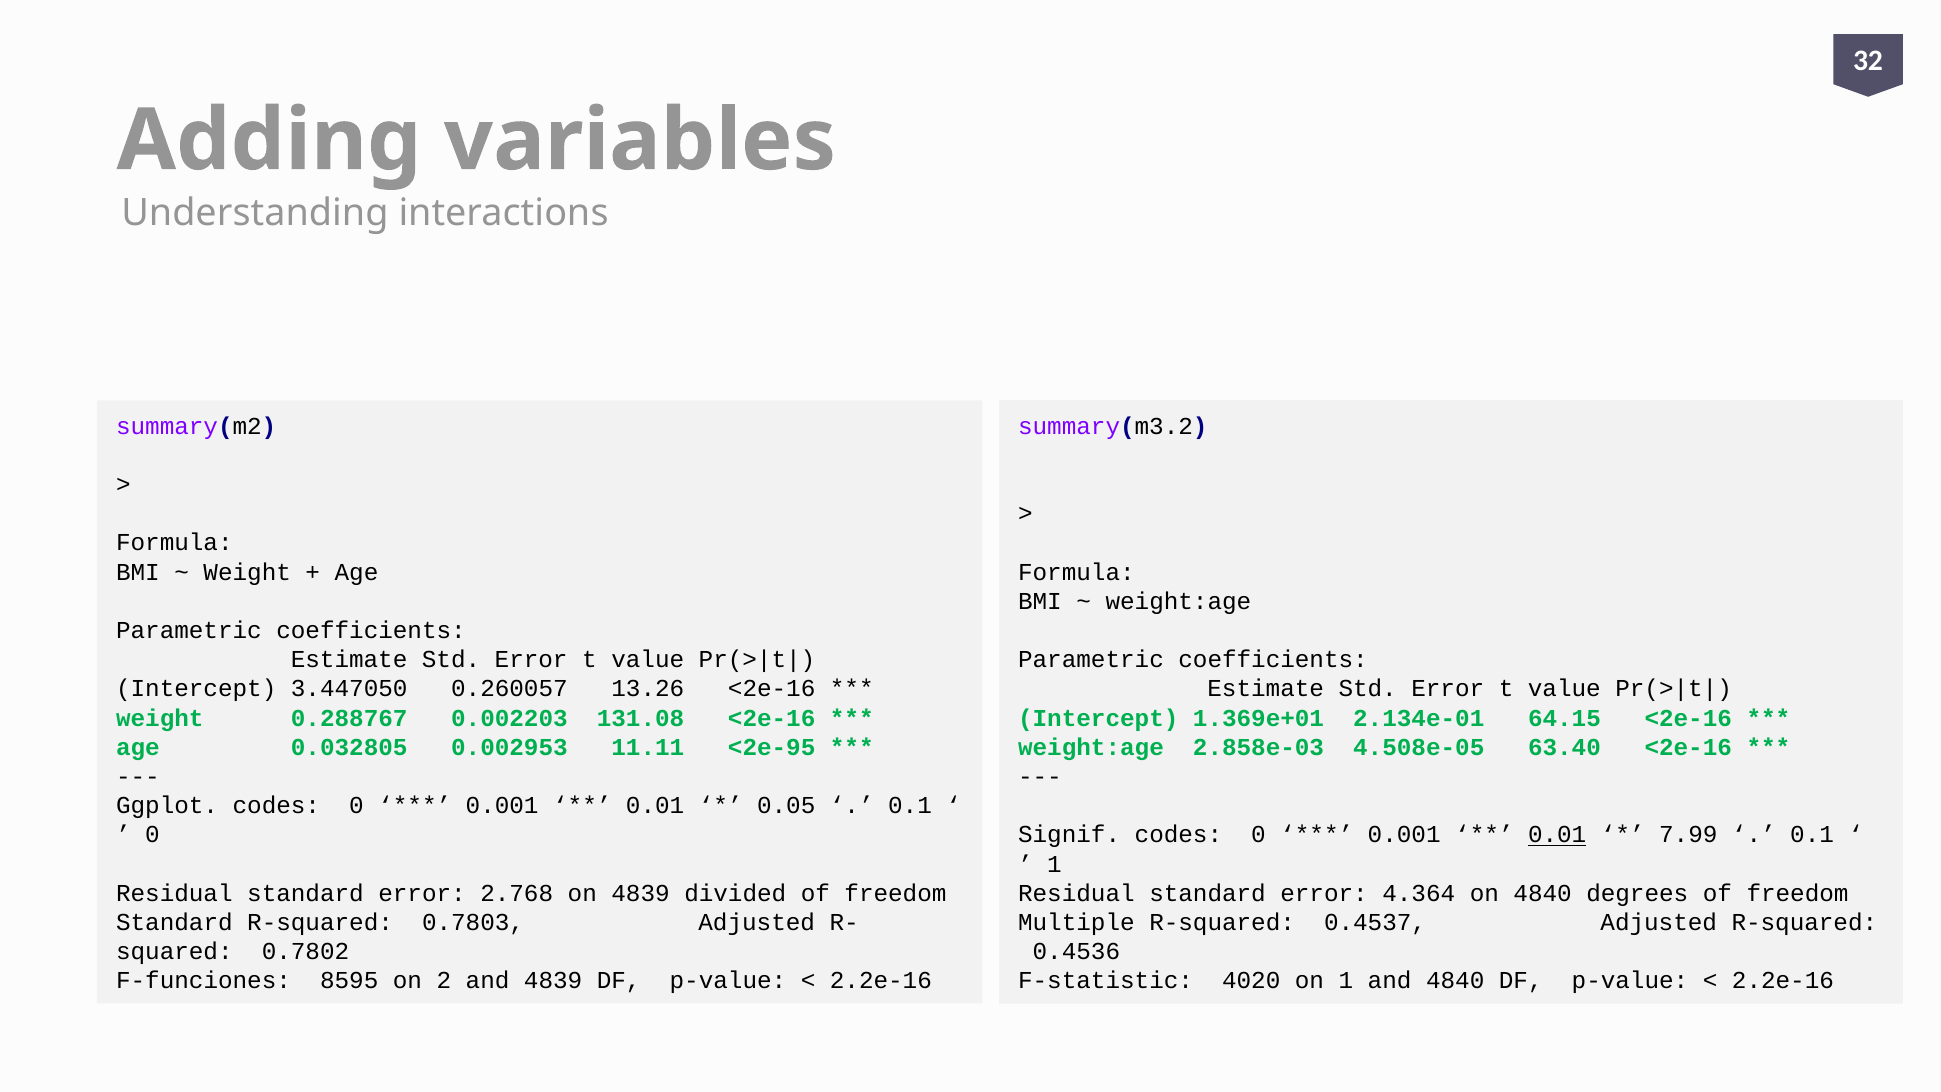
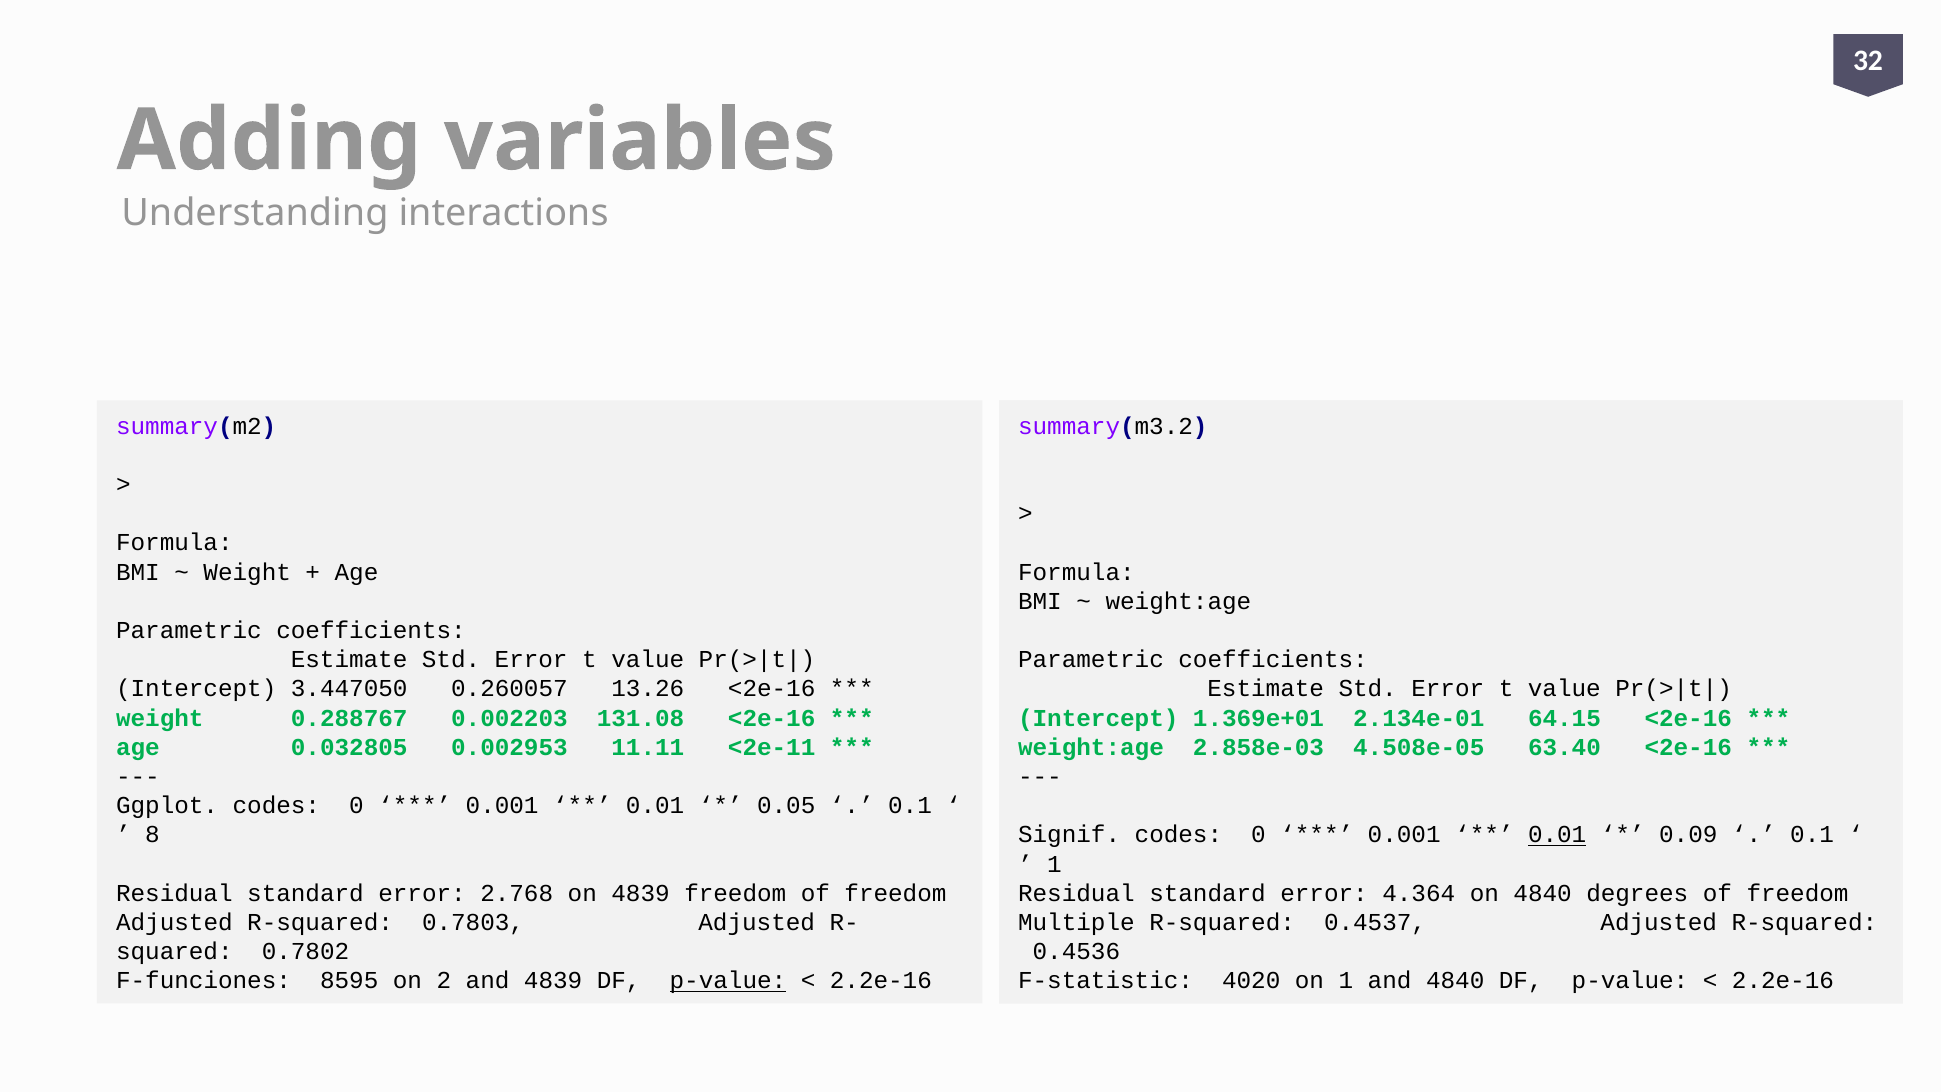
<2e-95: <2e-95 -> <2e-11 (772, 747)
0: 0 -> 8 (153, 835)
7.99: 7.99 -> 0.09 (1688, 835)
4839 divided: divided -> freedom (735, 893)
Standard: Standard -> Adjusted (174, 922)
p-value underline: none -> present (728, 981)
